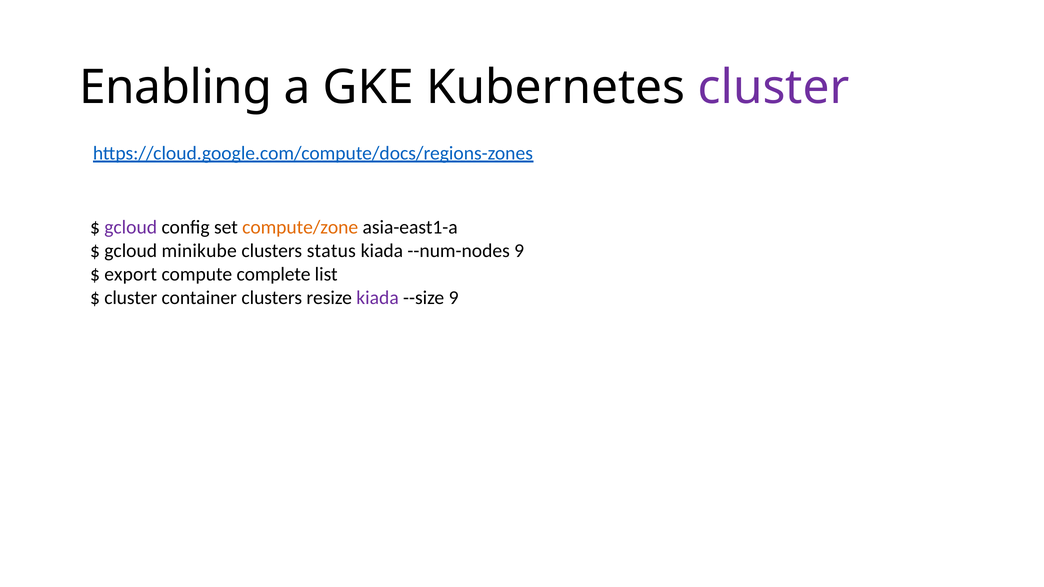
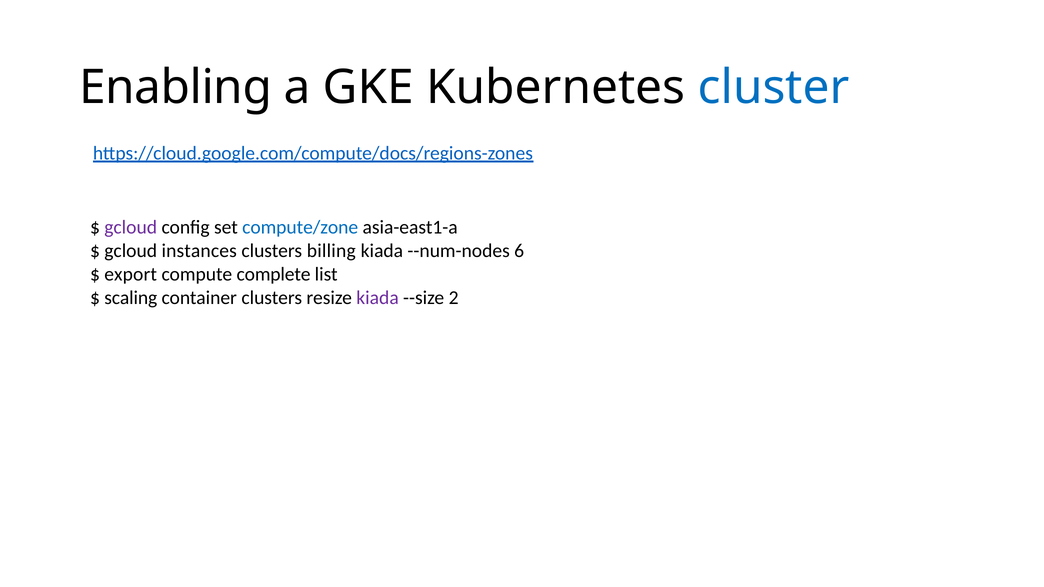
cluster colour: purple -> blue (774, 88)
compute/zone colour: orange -> blue (300, 227)
minikube: minikube -> instances (199, 251)
status: status -> billing (331, 251)
--num-nodes 9: 9 -> 6 (519, 251)
cluster: cluster -> scaling (131, 298)
--size 9: 9 -> 2 (454, 298)
